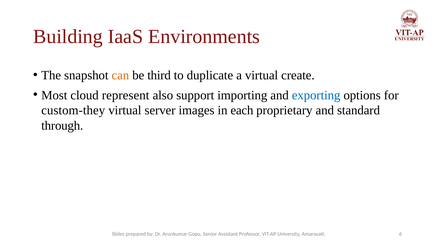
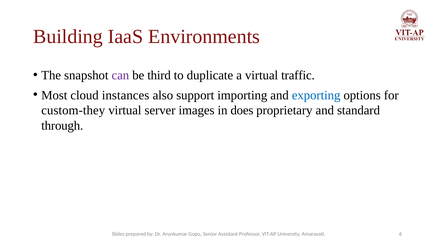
can colour: orange -> purple (120, 75)
create: create -> traffic (298, 75)
represent: represent -> instances (126, 95)
each: each -> does (242, 110)
